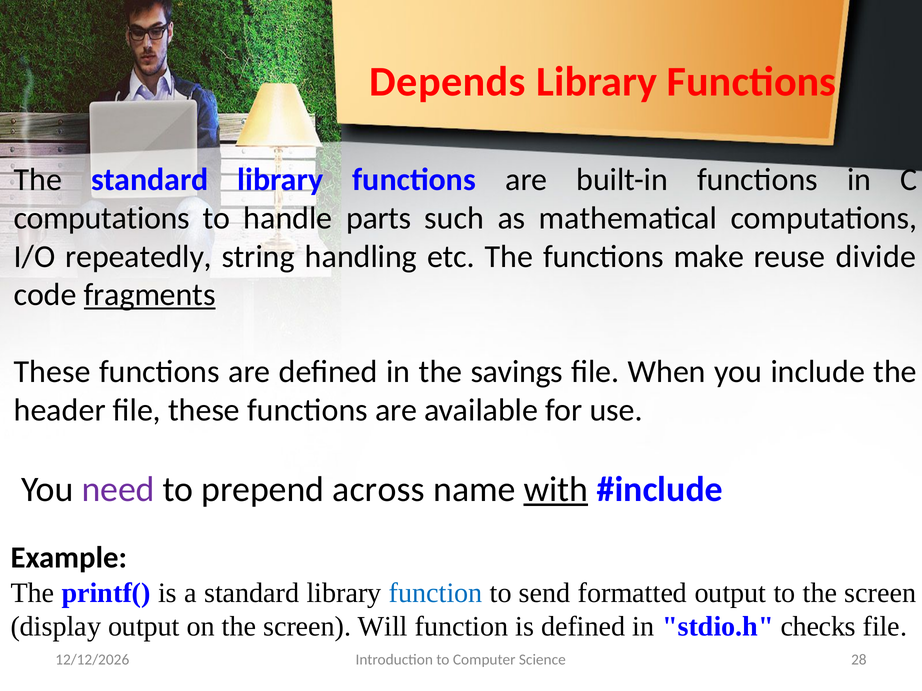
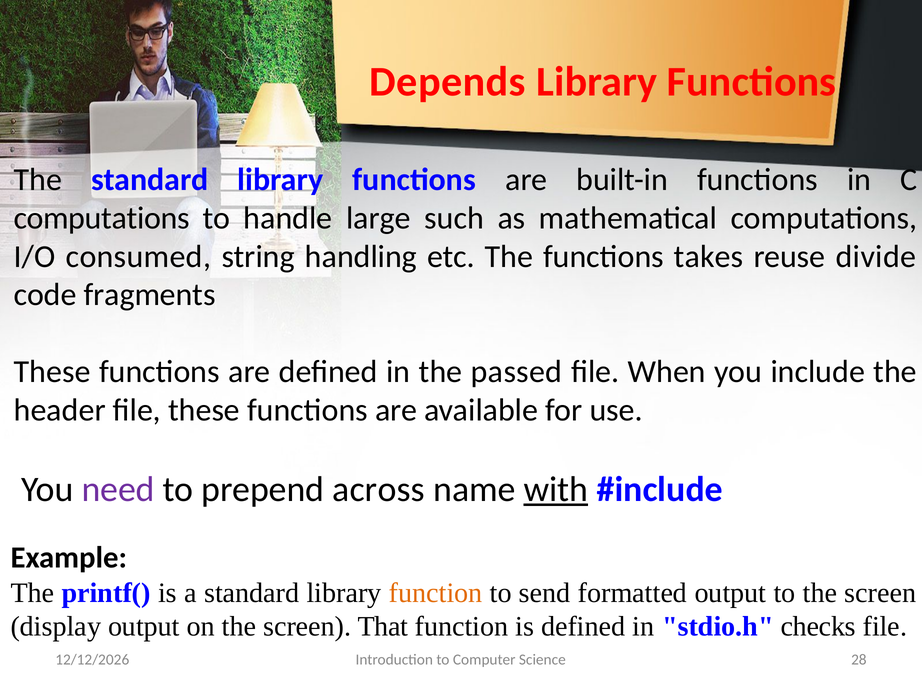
parts: parts -> large (378, 218)
repeatedly: repeatedly -> consumed (138, 257)
make: make -> takes (709, 257)
fragments underline: present -> none (150, 295)
savings: savings -> passed (516, 372)
function colour: blue -> orange (436, 593)
Will: Will -> That (383, 627)
